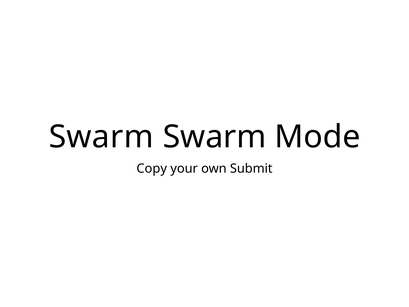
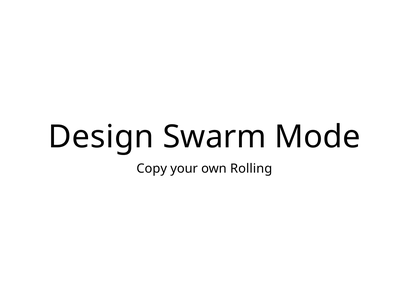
Swarm: Swarm -> Design (101, 137)
Submit: Submit -> Rolling (251, 168)
